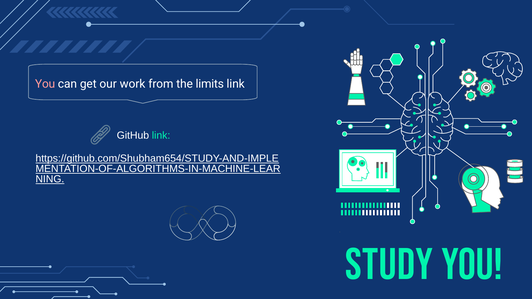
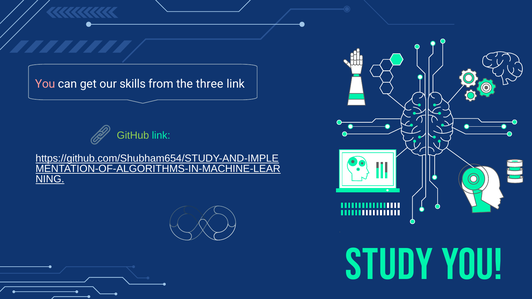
work: work -> skills (133, 84)
limits: limits -> three (210, 84)
GitHub colour: white -> light green (133, 135)
